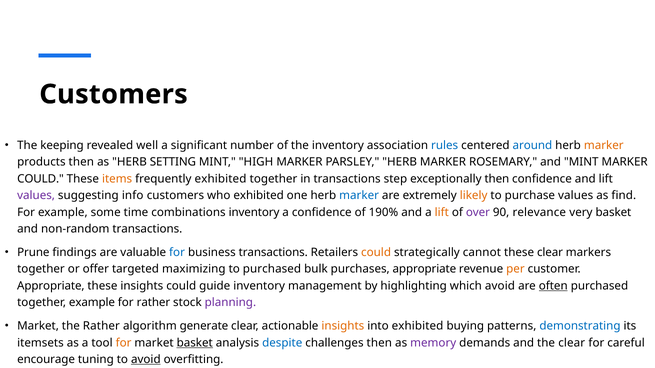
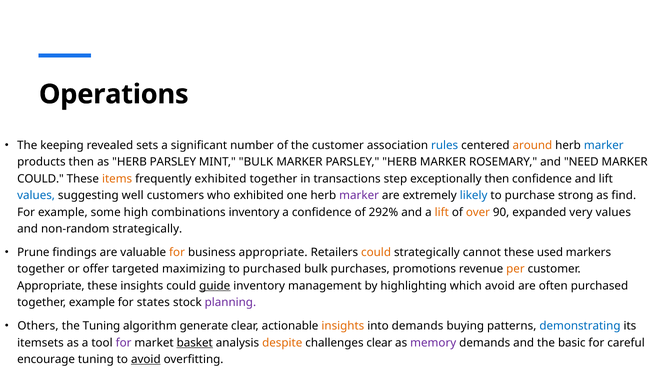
Customers: Customers -> Operations (114, 94)
well: well -> sets (147, 146)
the inventory: inventory -> customer (338, 146)
around colour: blue -> orange (532, 146)
marker colour: orange -> blue (604, 146)
HERB SETTING: SETTING -> PARSLEY (173, 162)
MINT HIGH: HIGH -> BULK (256, 162)
and MINT: MINT -> NEED (581, 162)
values colour: purple -> blue (36, 196)
info: info -> well (133, 196)
marker colour: blue -> purple (359, 196)
likely colour: orange -> blue (474, 196)
purchase values: values -> strong (576, 196)
time: time -> high (136, 212)
190%: 190% -> 292% (383, 212)
over colour: purple -> orange (478, 212)
relevance: relevance -> expanded (539, 212)
very basket: basket -> values (613, 212)
non-random transactions: transactions -> strategically (147, 229)
for colour: blue -> orange (177, 253)
business transactions: transactions -> appropriate (273, 253)
these clear: clear -> used (550, 253)
purchases appropriate: appropriate -> promotions (424, 269)
guide underline: none -> present (215, 286)
often underline: present -> none (553, 286)
for rather: rather -> states (153, 303)
Market: Market -> Others (38, 326)
the Rather: Rather -> Tuning (101, 326)
into exhibited: exhibited -> demands (418, 326)
for colour: orange -> purple (124, 343)
despite colour: blue -> orange (282, 343)
challenges then: then -> clear (379, 343)
the clear: clear -> basic (572, 343)
